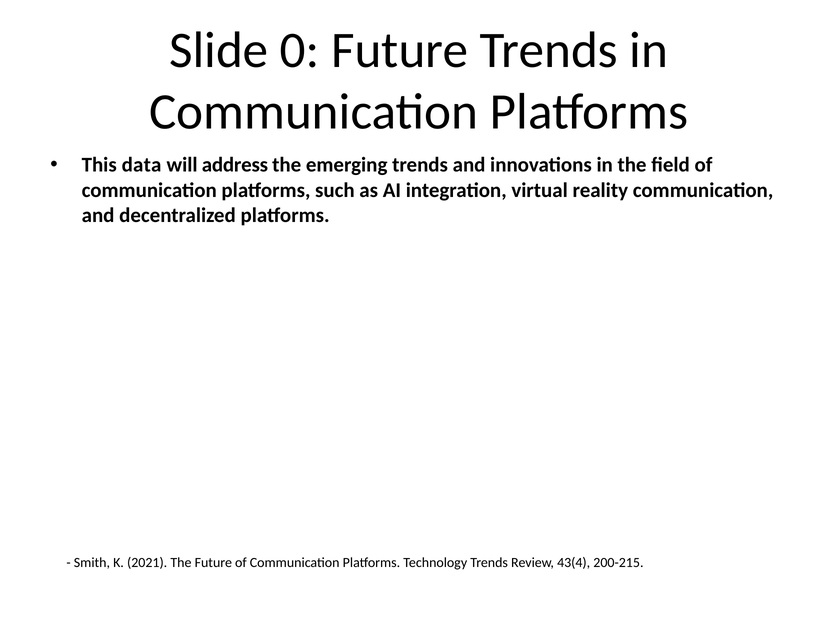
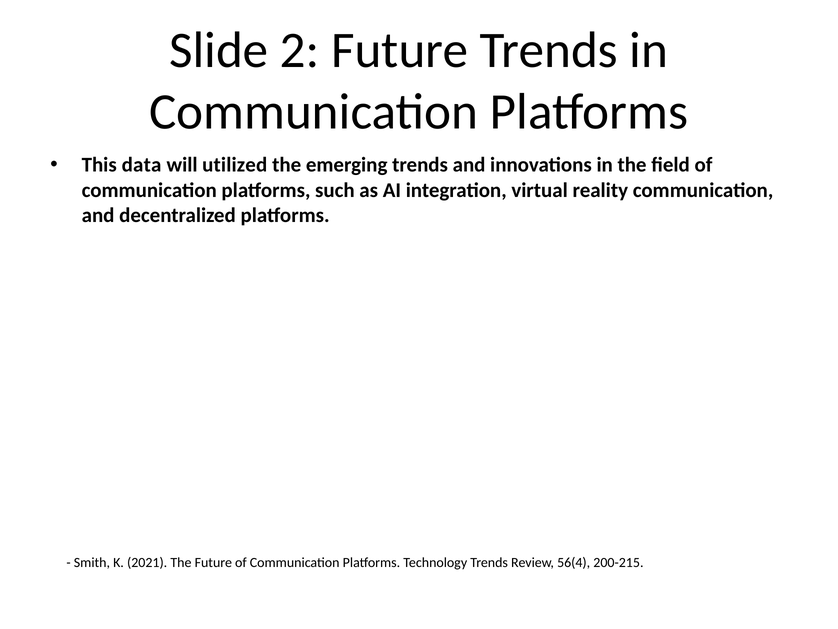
0: 0 -> 2 (300, 50)
address: address -> utilized (235, 165)
43(4: 43(4 -> 56(4 (574, 562)
